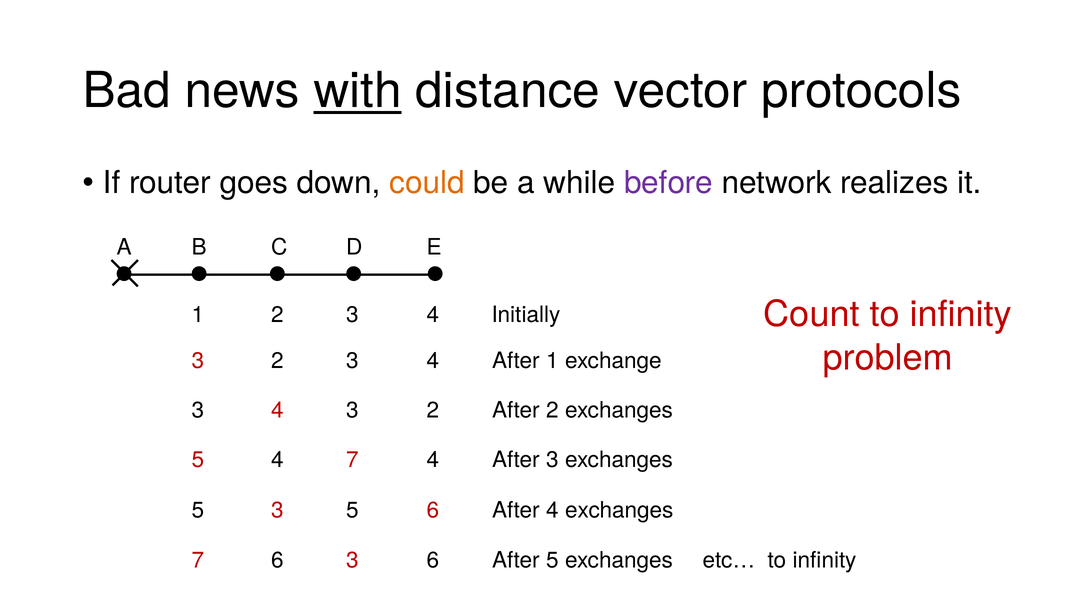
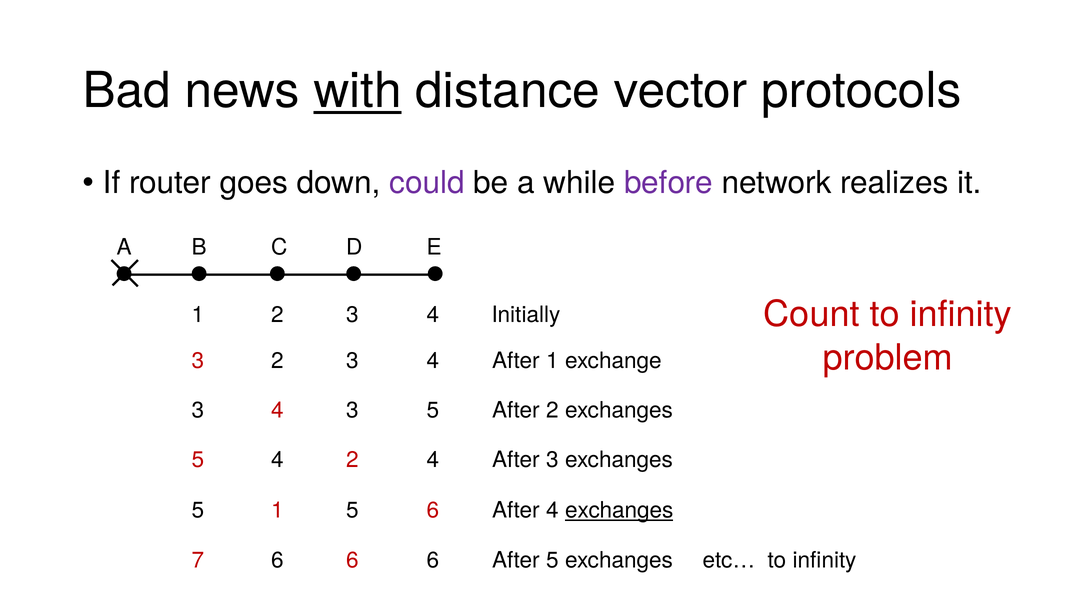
could colour: orange -> purple (427, 183)
2: 2 -> 5 (433, 410)
4 7: 7 -> 2 (353, 460)
5 3: 3 -> 1 (278, 511)
exchanges underline: none -> present (619, 511)
7 6 3: 3 -> 6 (353, 560)
